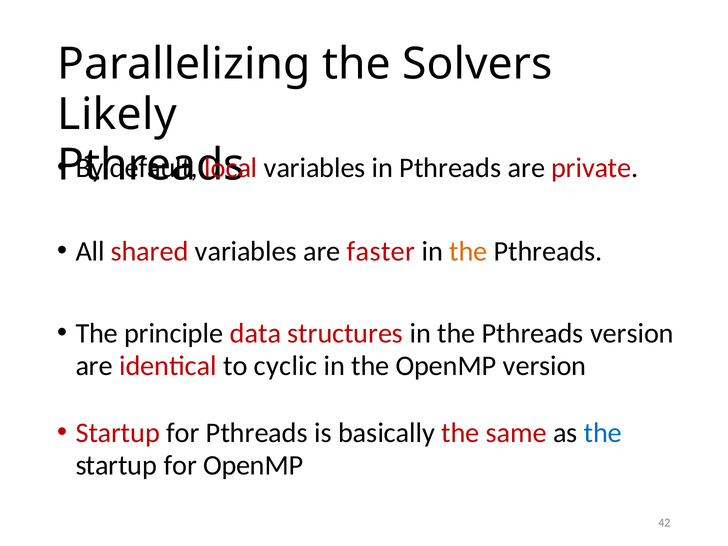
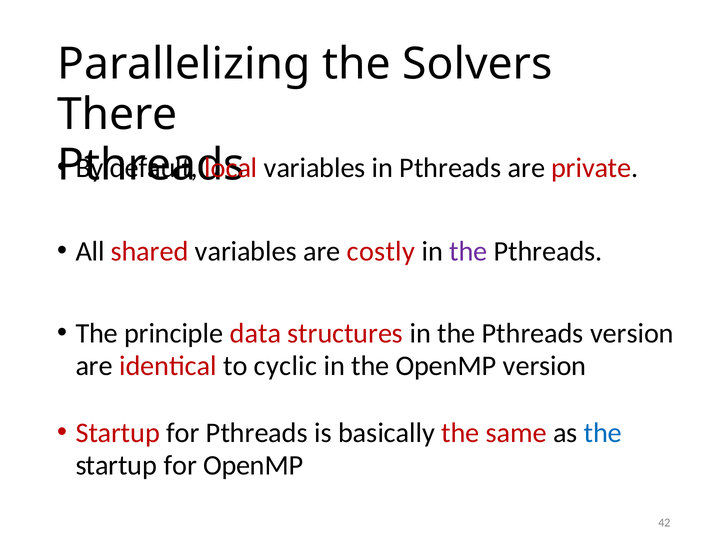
Likely: Likely -> There (117, 115)
faster: faster -> costly (381, 252)
the colour: orange -> purple (468, 252)
